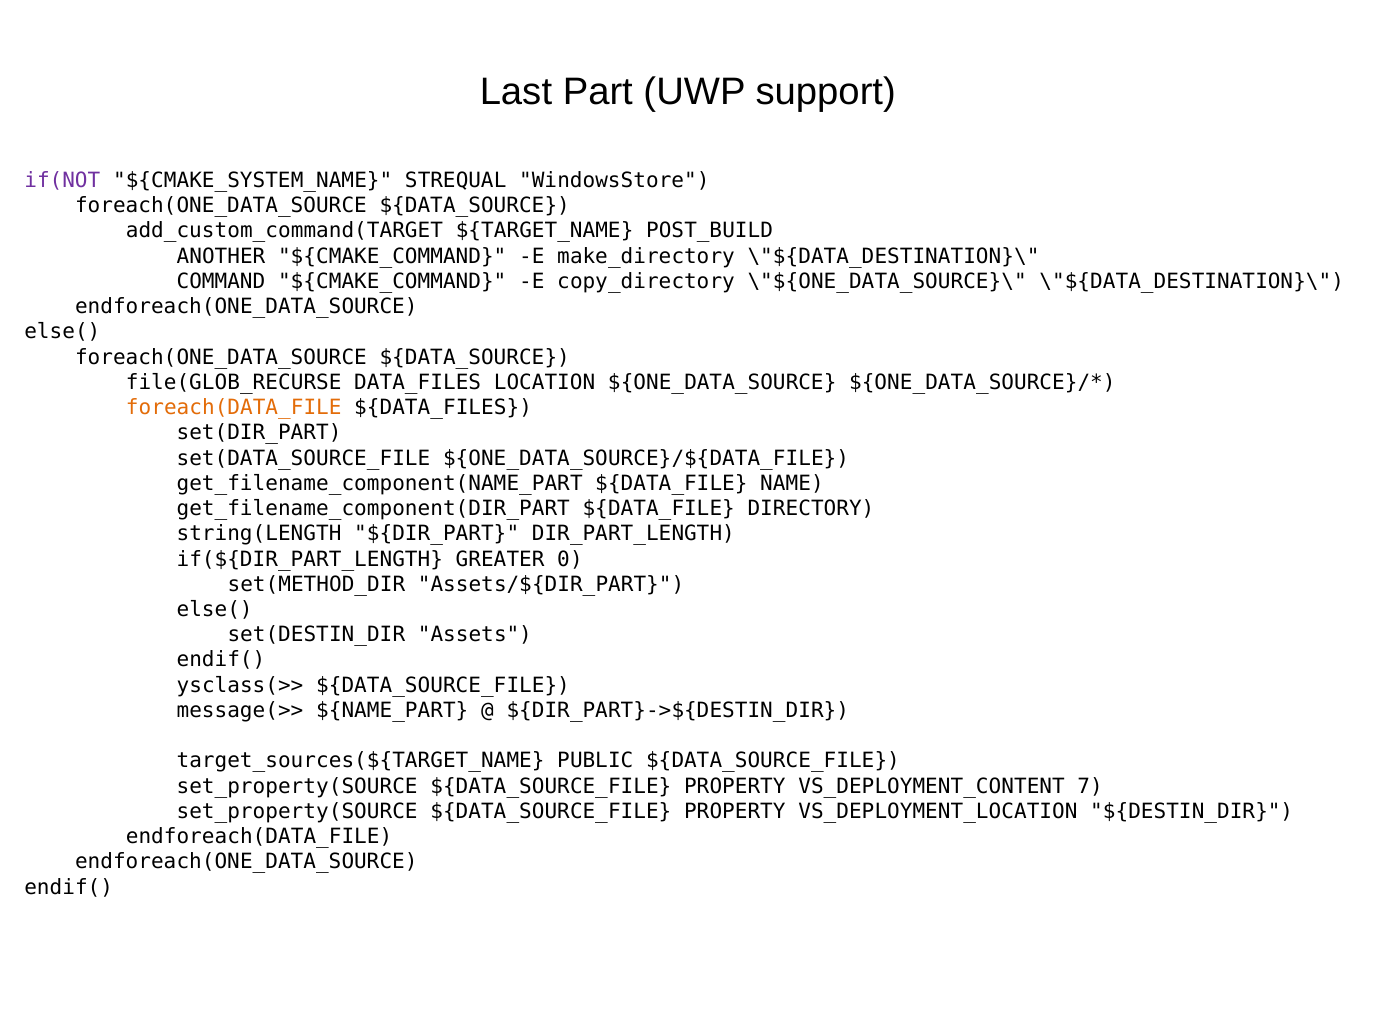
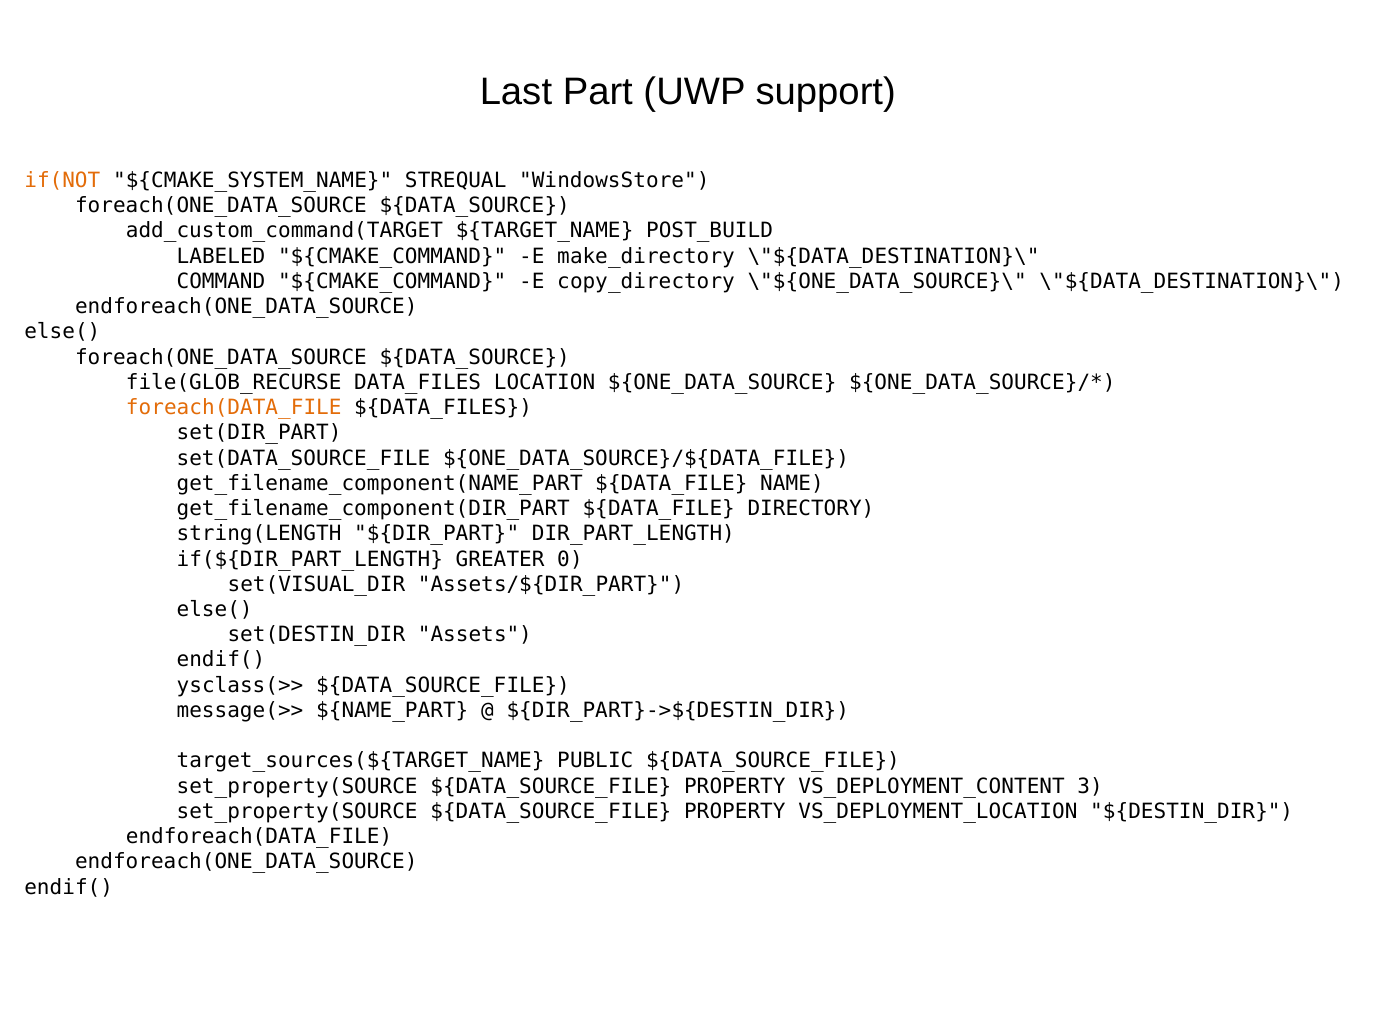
if(NOT colour: purple -> orange (62, 180)
ANOTHER: ANOTHER -> LABELED (221, 256)
set(METHOD_DIR: set(METHOD_DIR -> set(VISUAL_DIR (316, 584)
7: 7 -> 3 (1090, 786)
